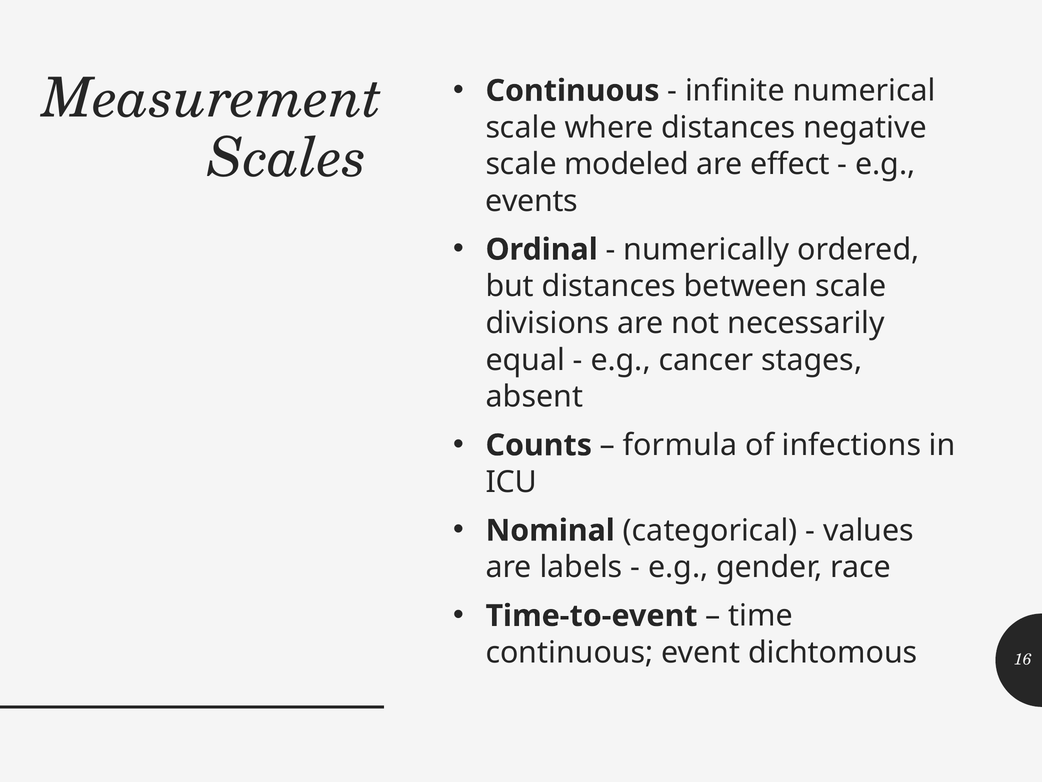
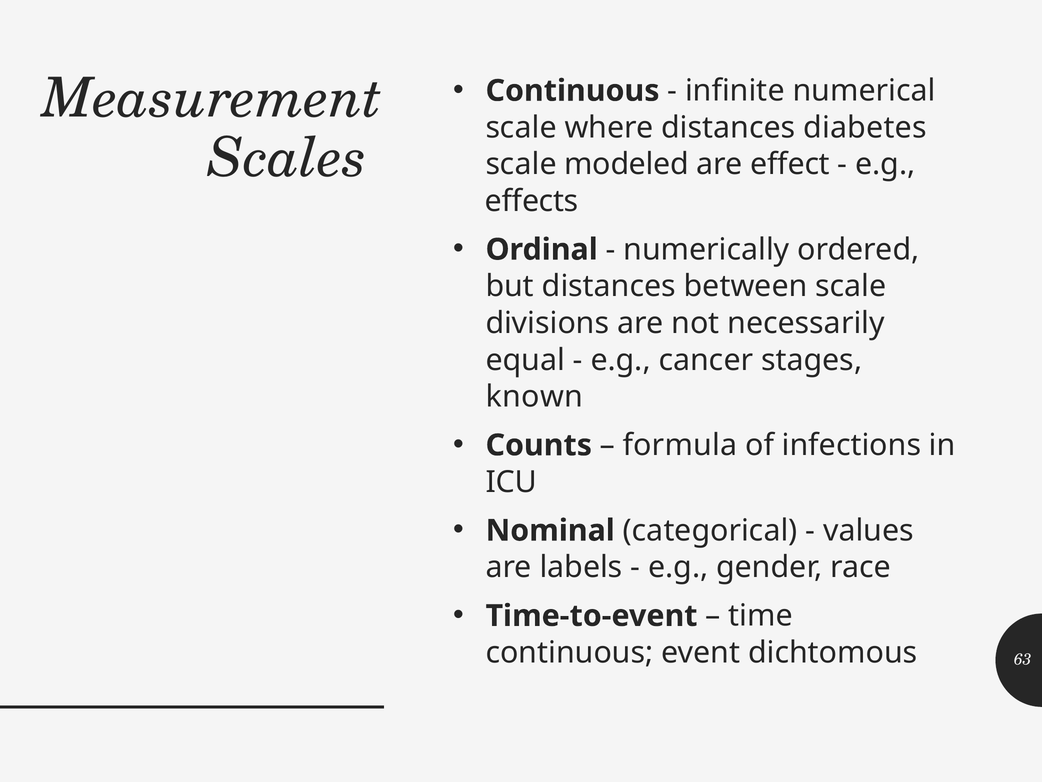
negative: negative -> diabetes (865, 127)
events: events -> effects (532, 201)
absent: absent -> known (534, 397)
16: 16 -> 63 (1023, 659)
